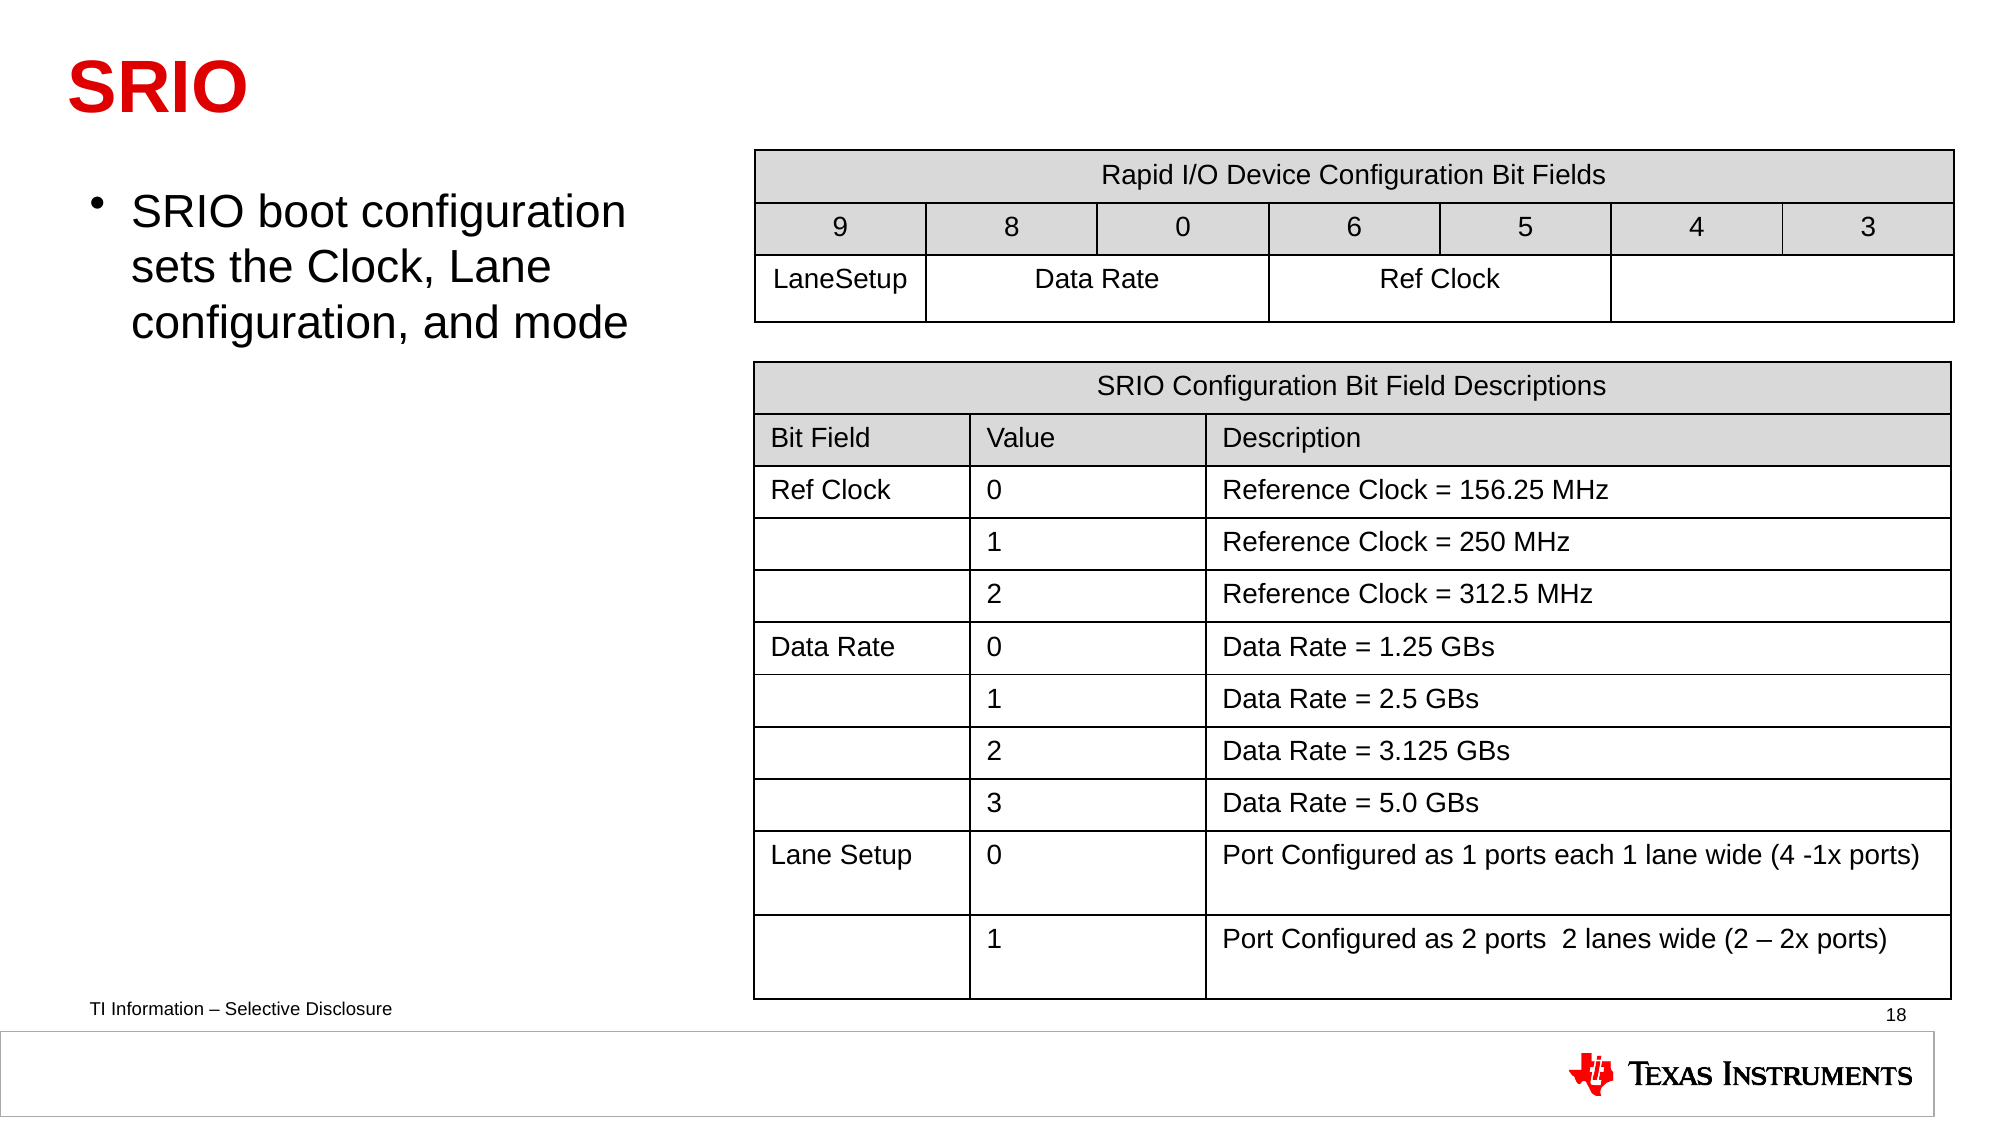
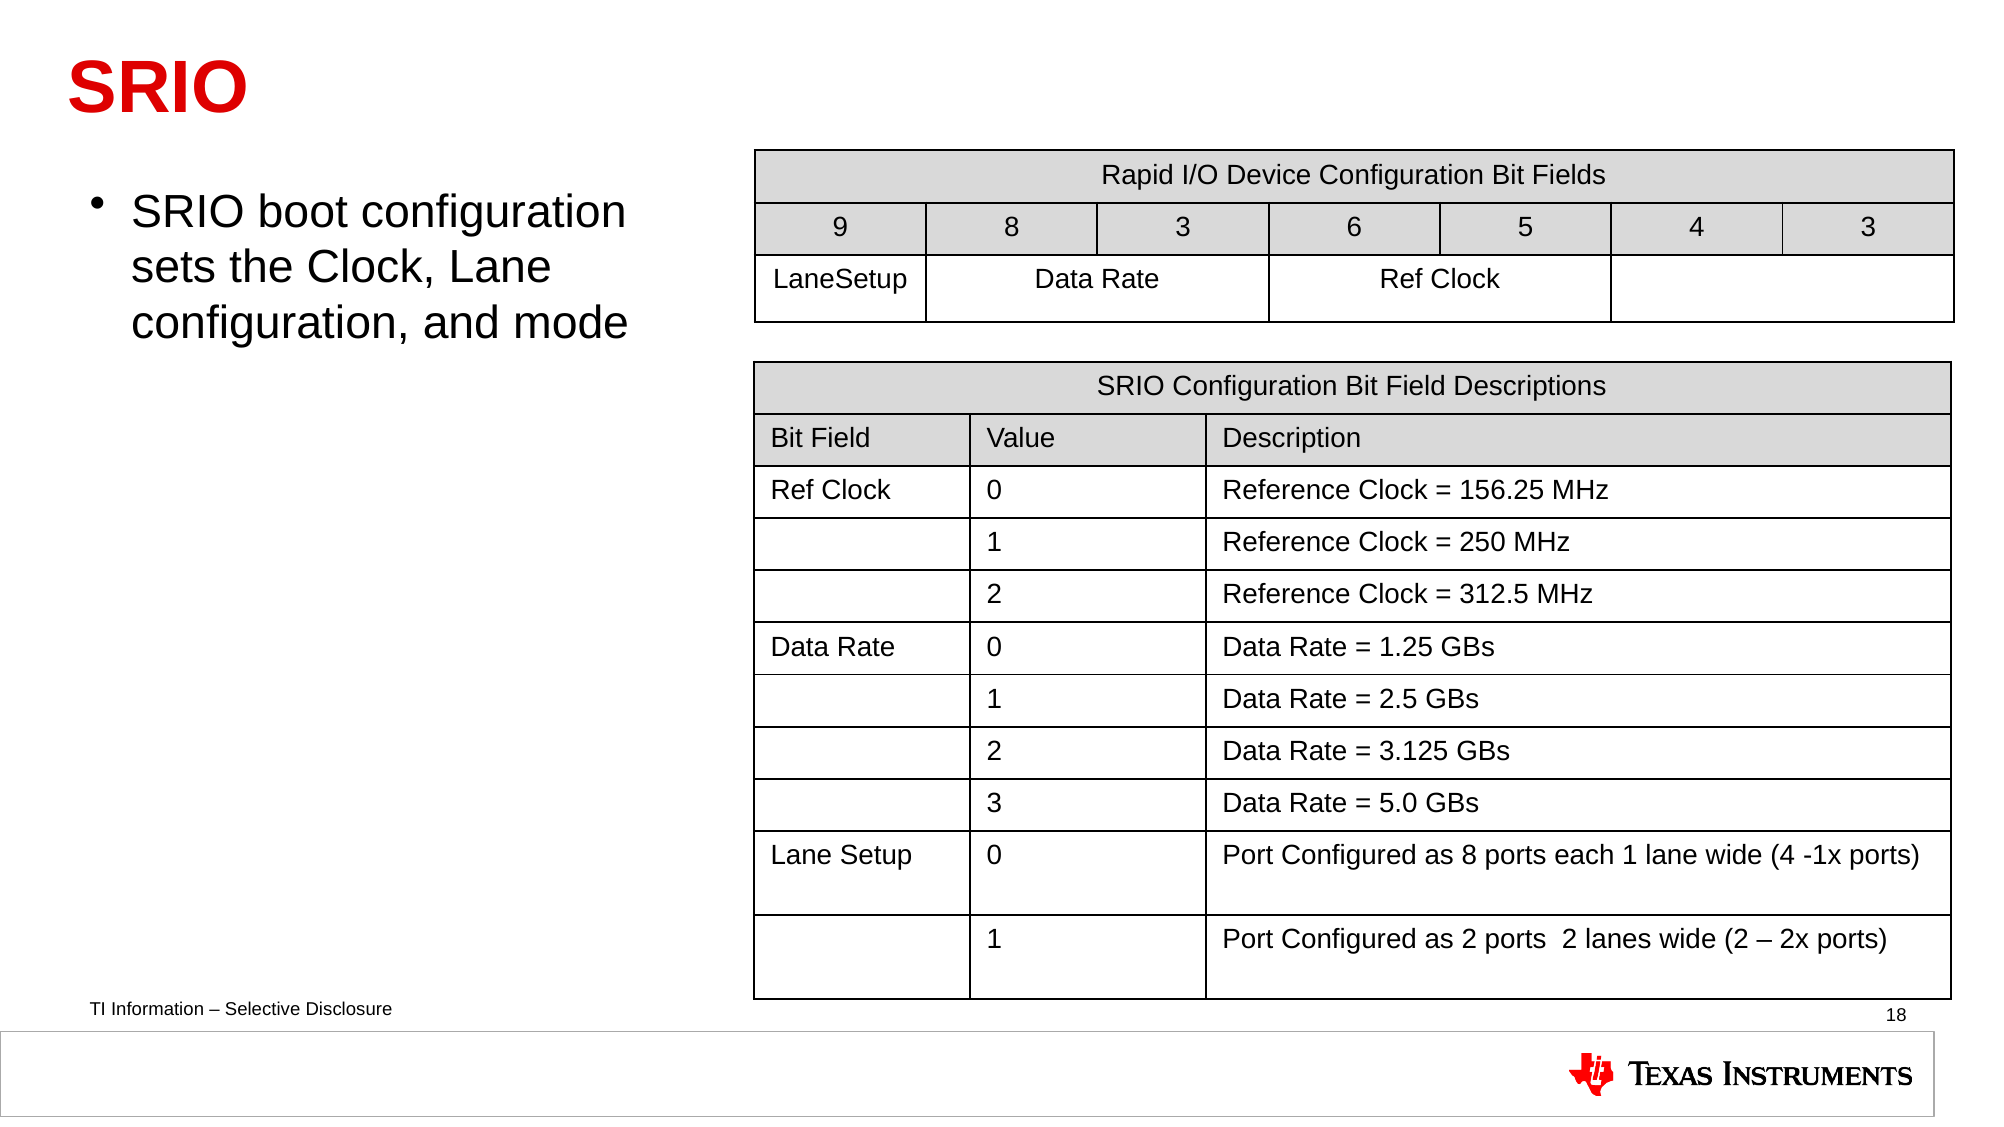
8 0: 0 -> 3 (1183, 227)
as 1: 1 -> 8 (1469, 856)
